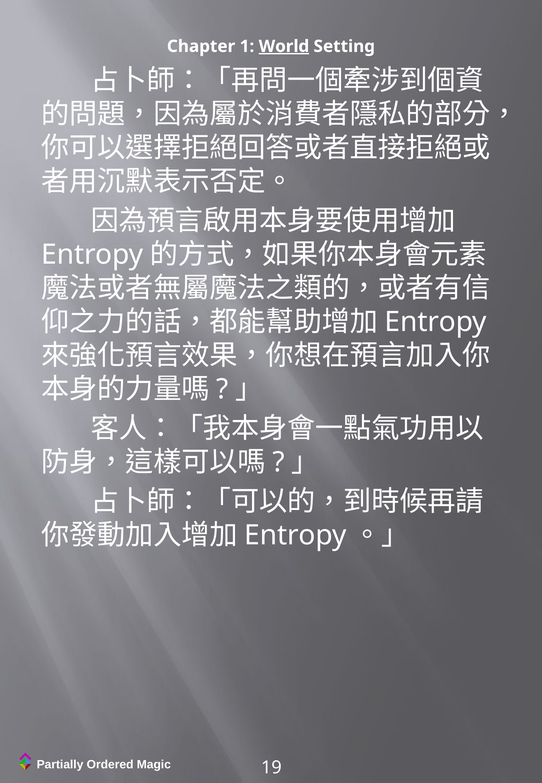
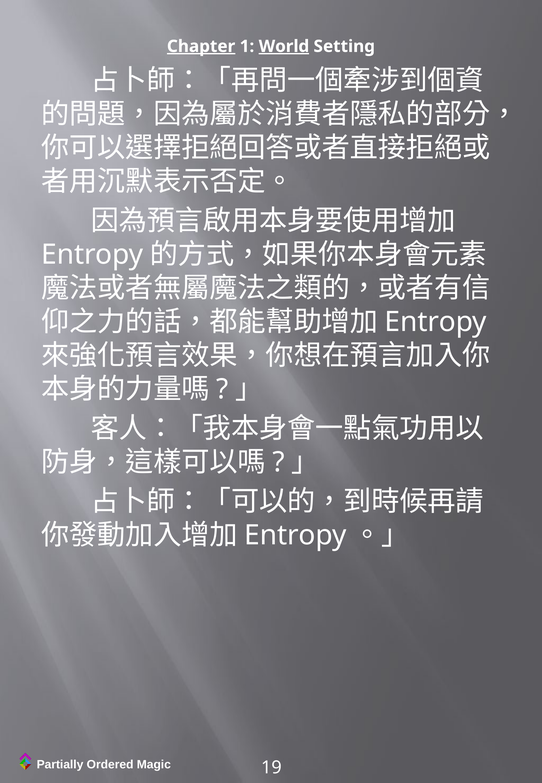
Chapter underline: none -> present (201, 46)
